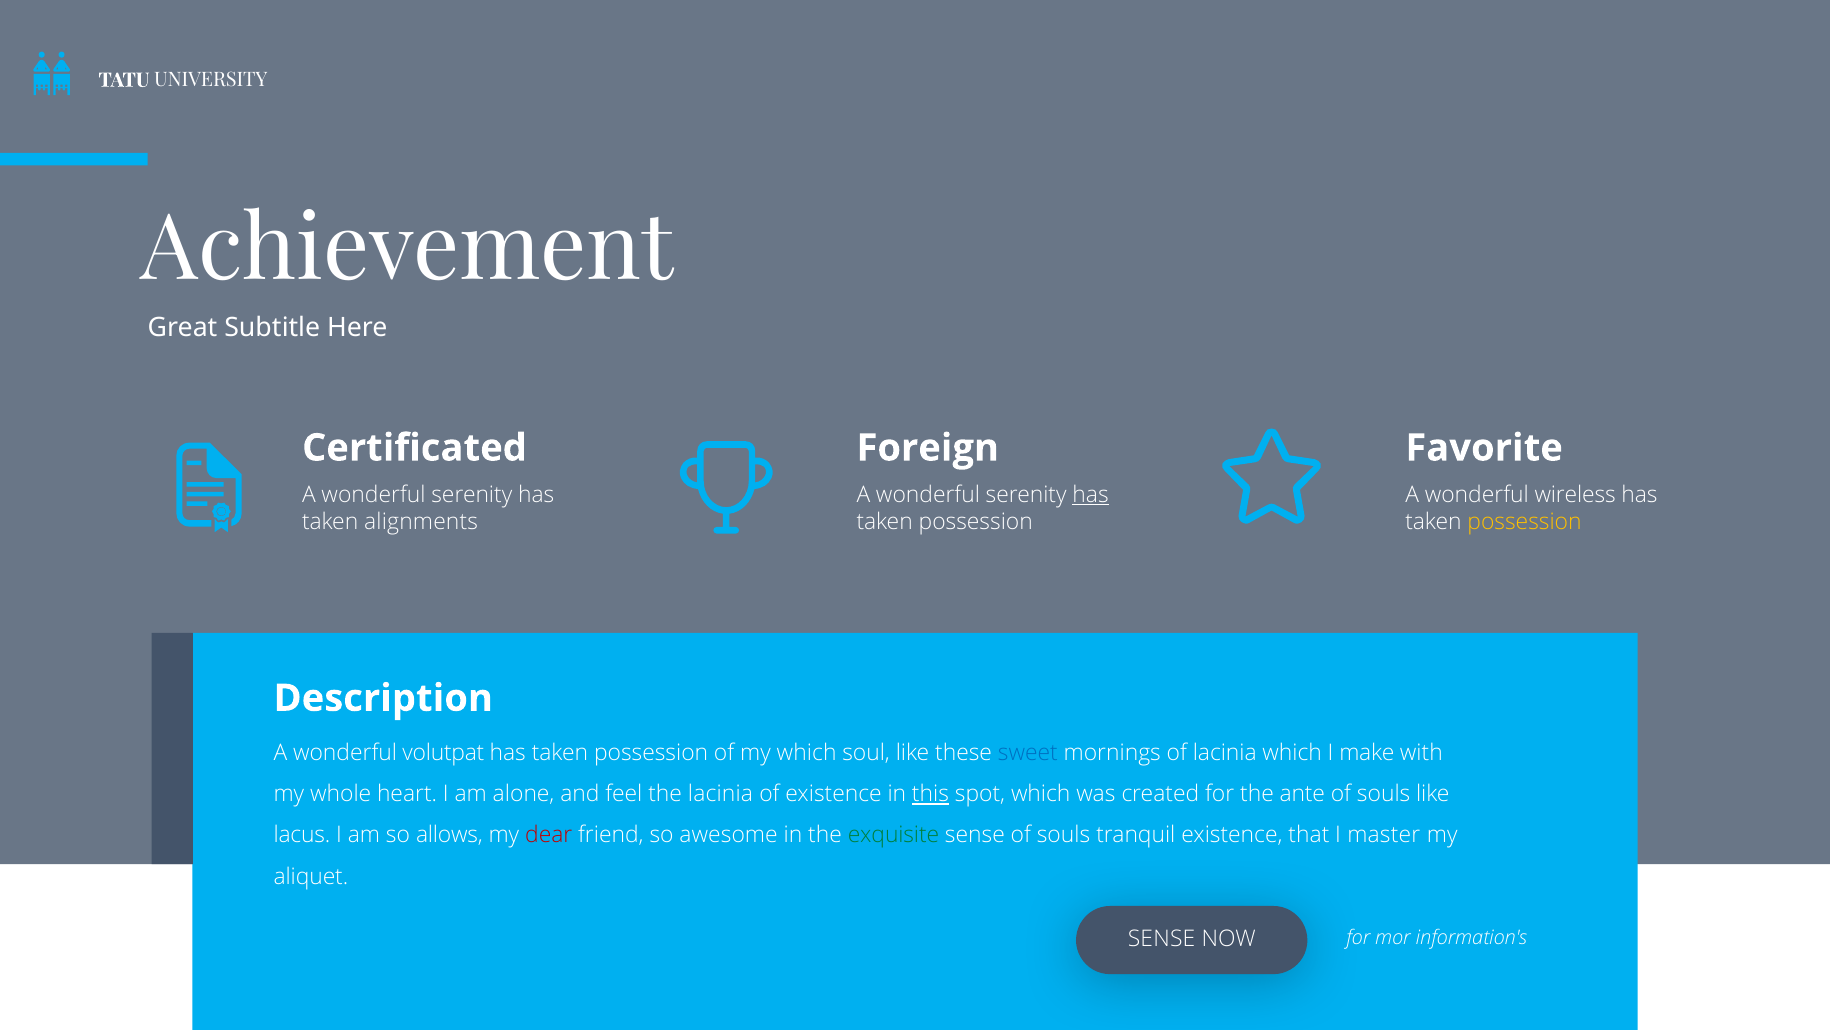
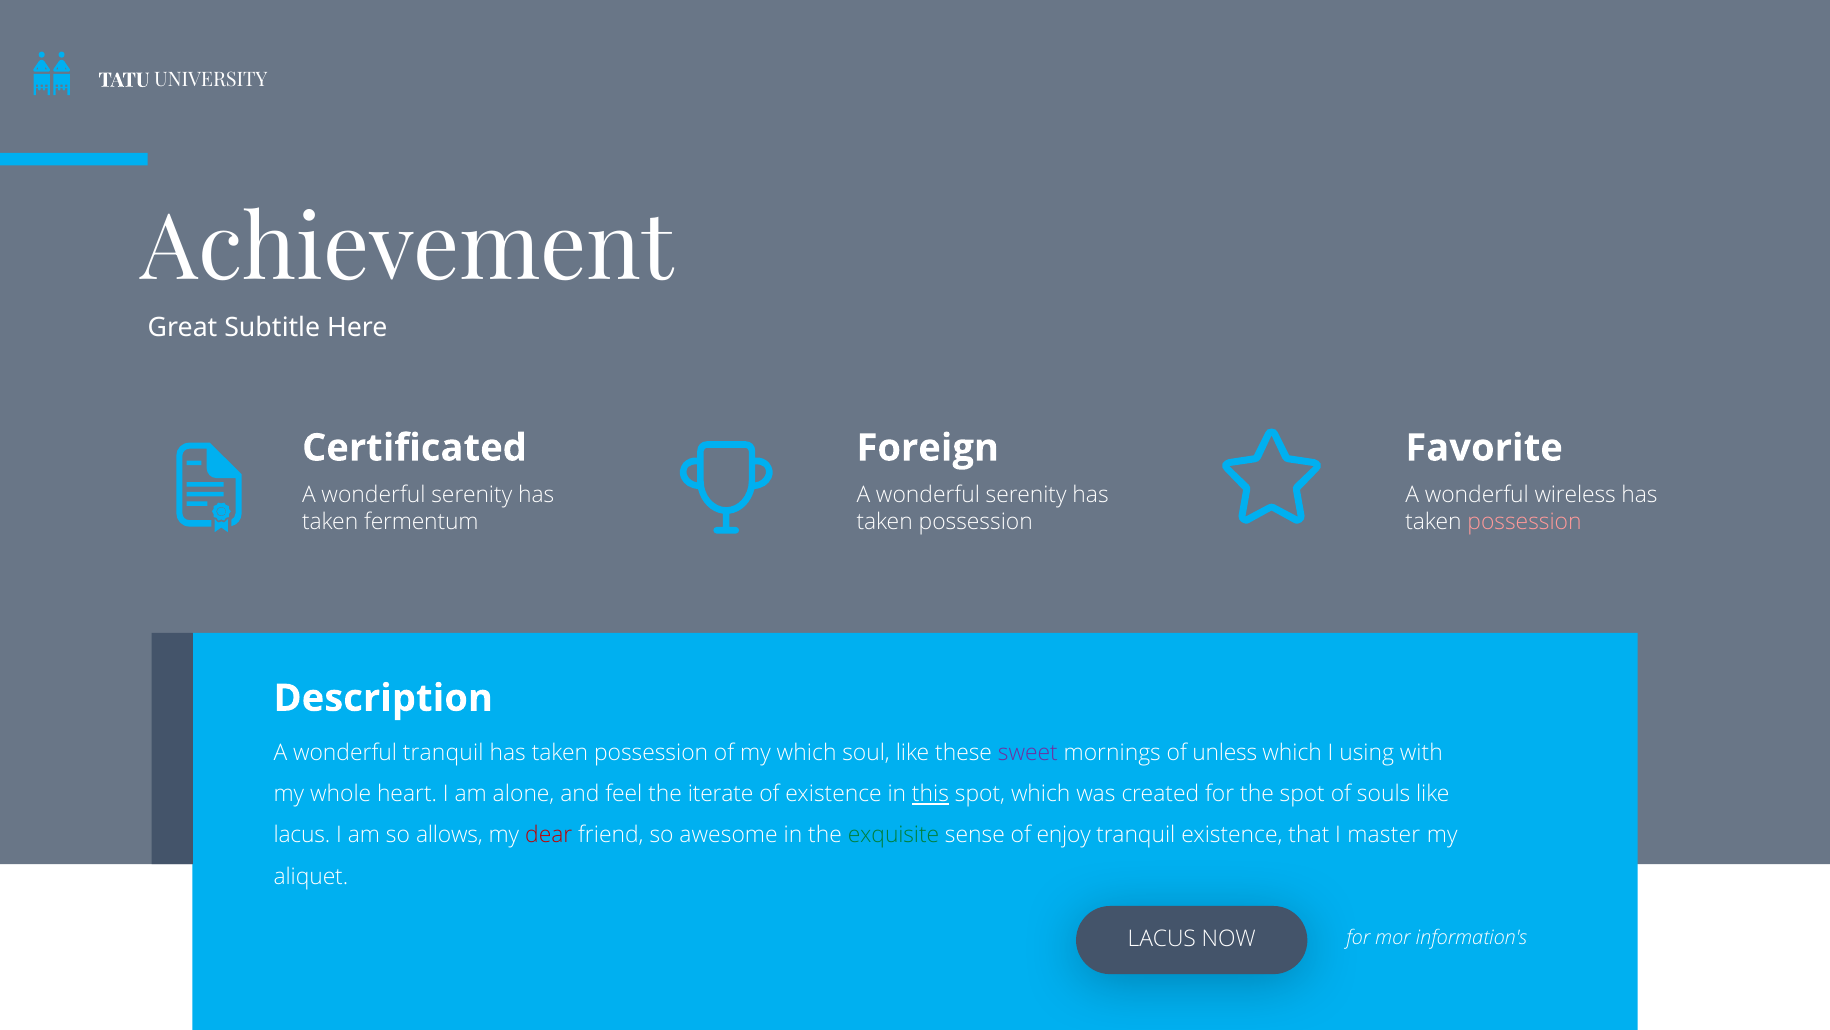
has underline: present -> none (1091, 495)
alignments: alignments -> fermentum (421, 522)
possession colour: yellow -> pink (1525, 522)
wonderful volutpat: volutpat -> tranquil (443, 752)
sweet colour: blue -> purple (1028, 752)
of lacinia: lacinia -> unless (1225, 752)
make: make -> using (1367, 752)
the lacinia: lacinia -> iterate (721, 794)
the ante: ante -> spot (1302, 794)
sense of souls: souls -> enjoy (1064, 835)
SENSE: SENSE -> LACUS (1162, 938)
